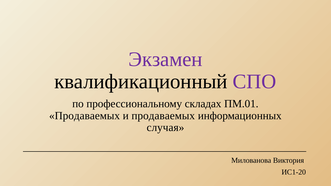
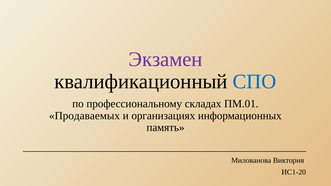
СПО colour: purple -> blue (255, 82)
и продаваемых: продаваемых -> организациях (163, 116)
случая: случая -> память (165, 128)
